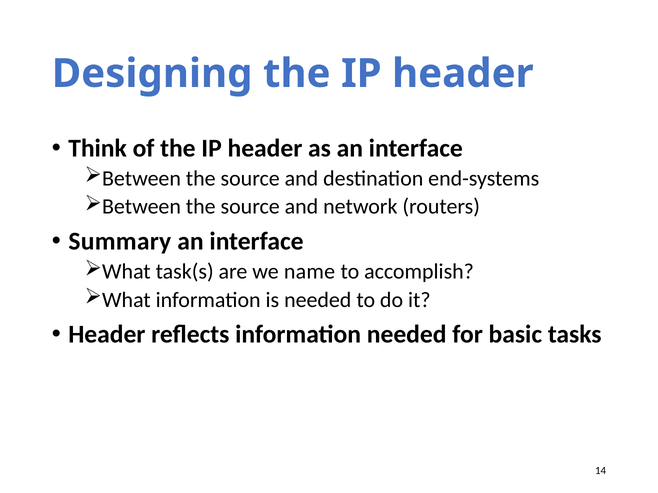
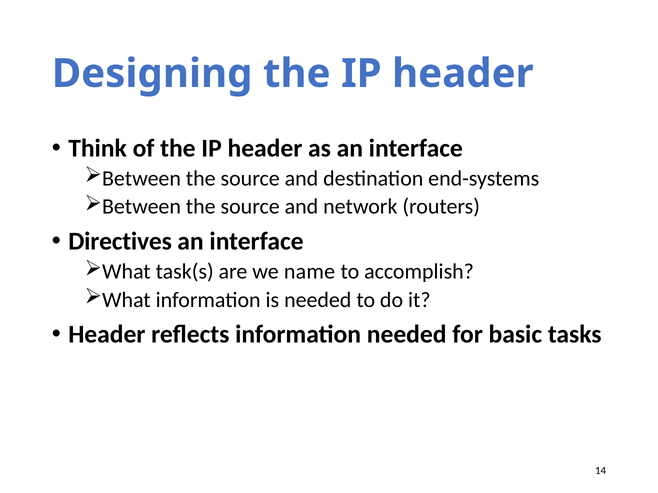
Summary: Summary -> Directives (120, 242)
